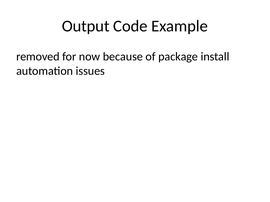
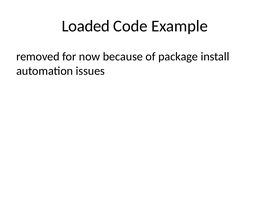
Output: Output -> Loaded (86, 26)
